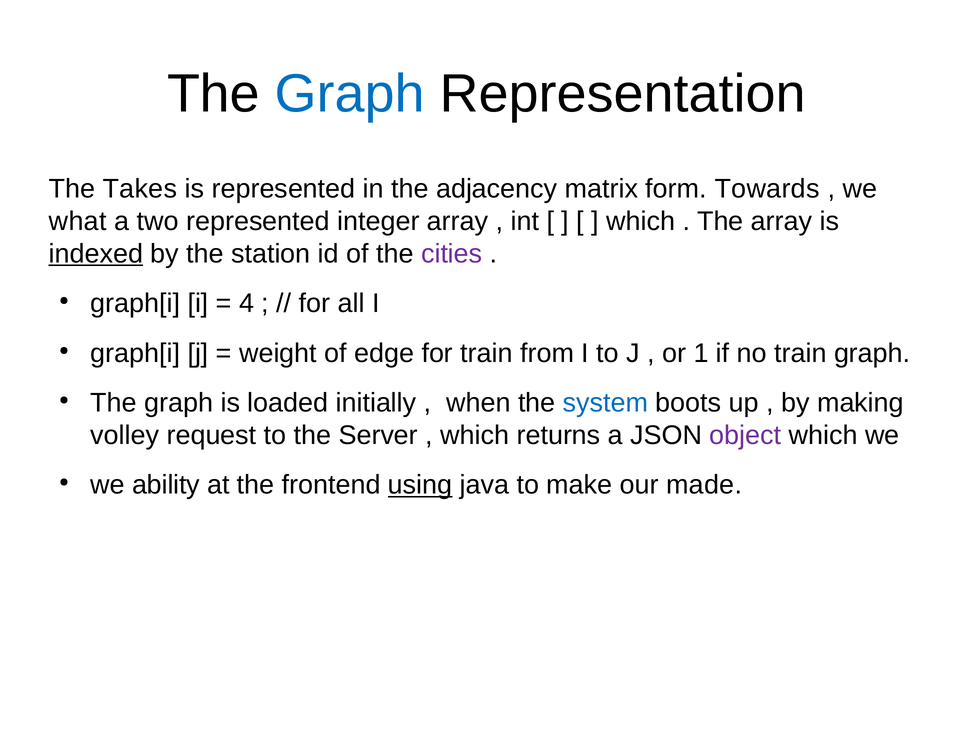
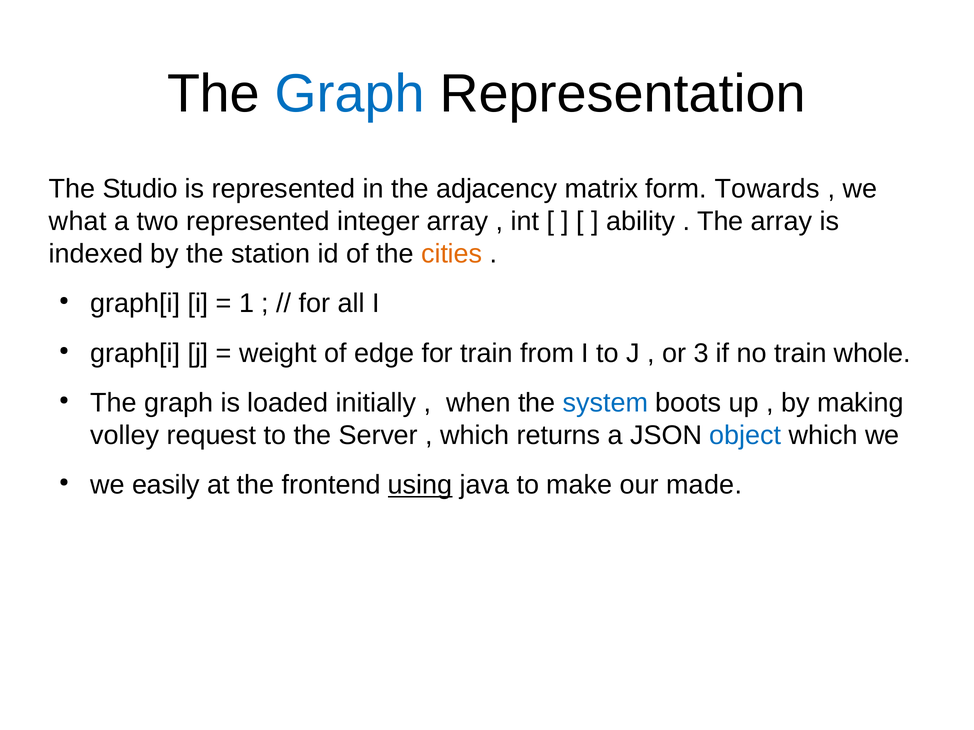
Takes: Takes -> Studio (140, 189)
which: which -> ability (641, 221)
indexed underline: present -> none (96, 254)
cities colour: purple -> orange (452, 254)
4: 4 -> 1 (247, 304)
1: 1 -> 3 (701, 353)
train graph: graph -> whole (872, 353)
object colour: purple -> blue (745, 435)
ability: ability -> easily (166, 485)
